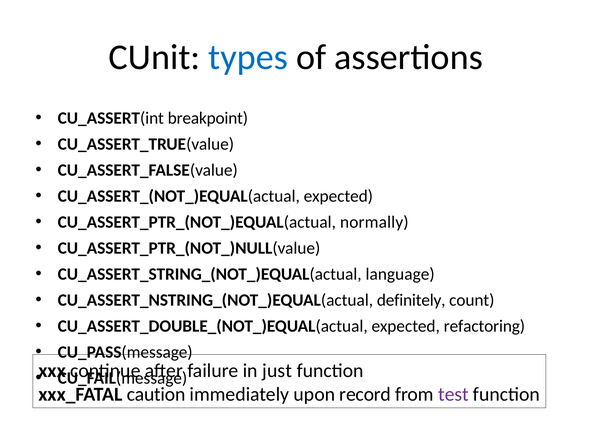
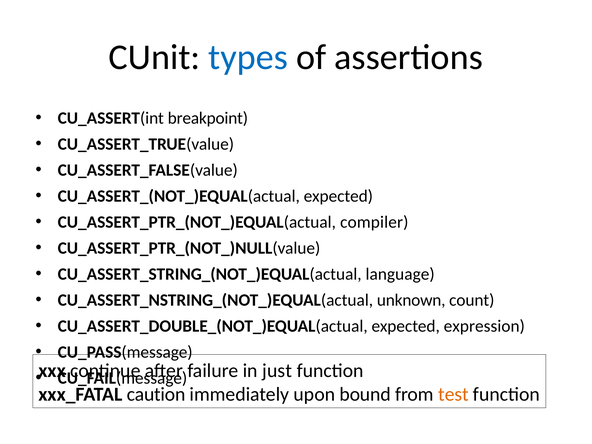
normally: normally -> compiler (374, 222)
definitely: definitely -> unknown (411, 300)
refactoring: refactoring -> expression (484, 326)
record: record -> bound (365, 394)
test colour: purple -> orange (453, 394)
